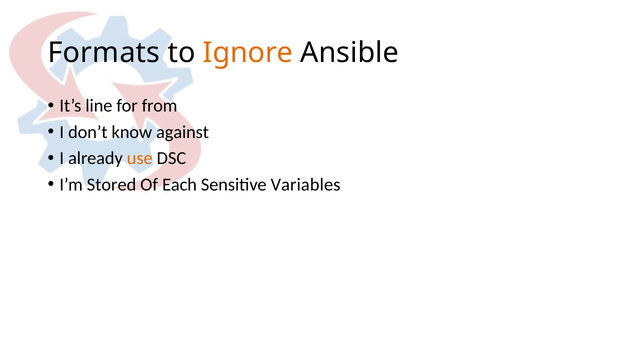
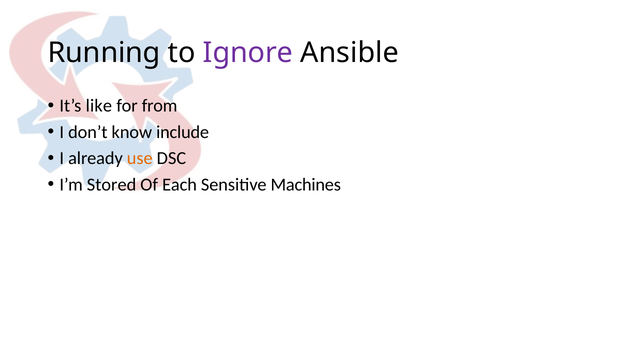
Formats: Formats -> Running (104, 53)
Ignore colour: orange -> purple (248, 53)
line: line -> like (99, 106)
against: against -> include (183, 132)
Variables: Variables -> Machines (306, 185)
